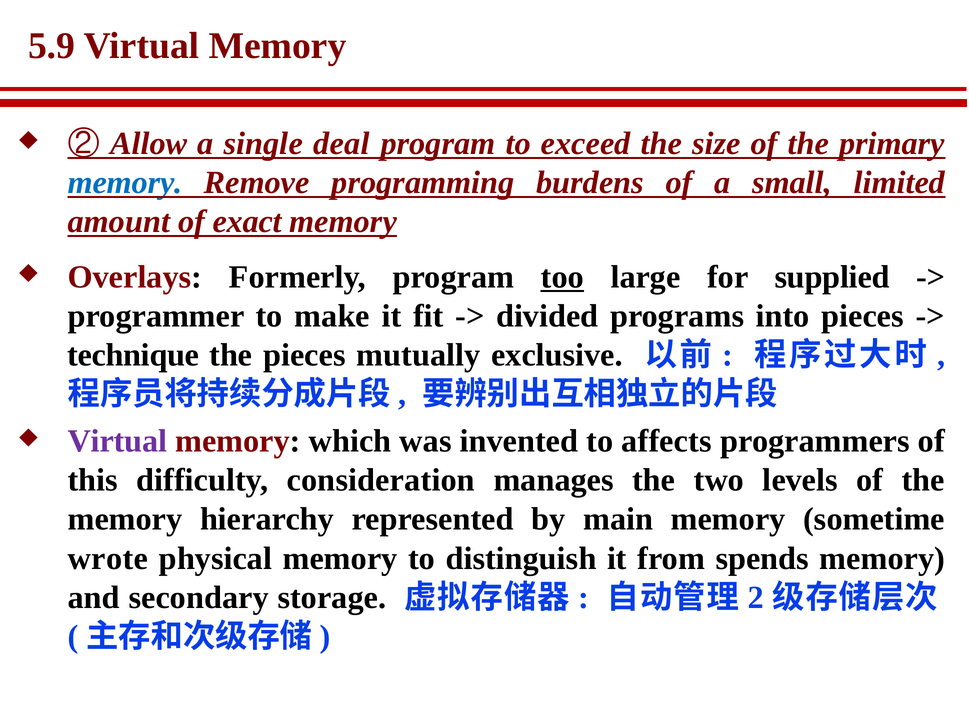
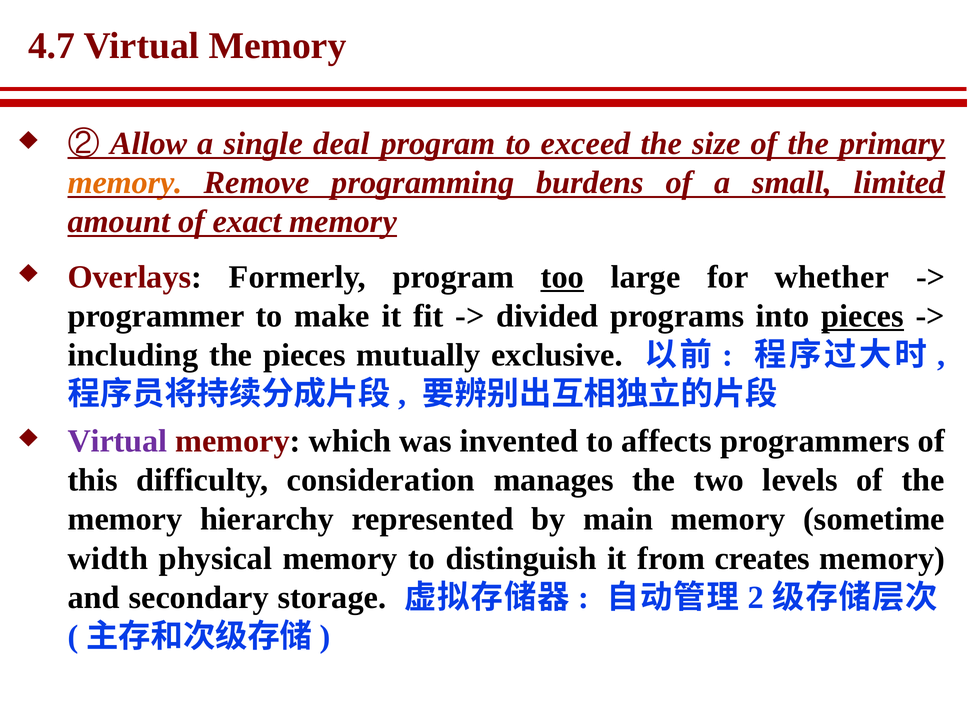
5.9: 5.9 -> 4.7 (52, 46)
memory colour: blue -> orange (125, 183)
supplied: supplied -> whether (832, 277)
pieces underline: none -> present (863, 316)
technique: technique -> including (133, 355)
wrote: wrote -> width (108, 558)
spends: spends -> creates (762, 558)
